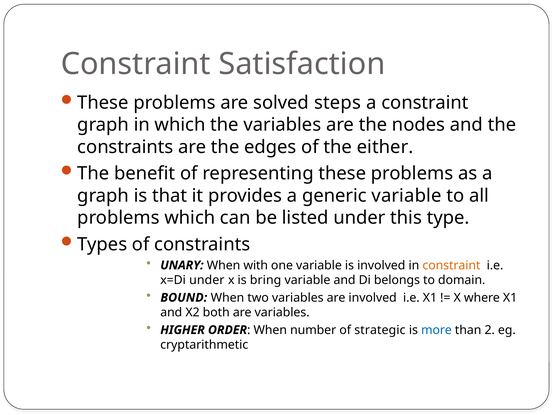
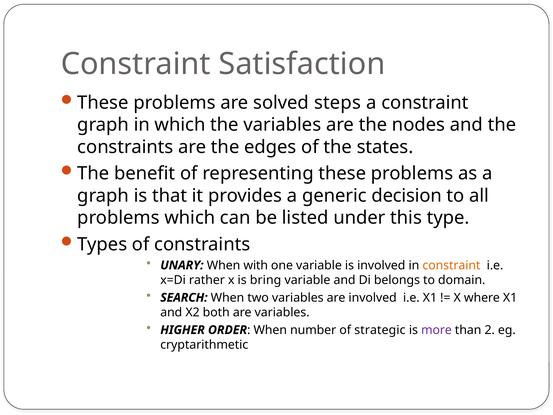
either: either -> states (385, 147)
generic variable: variable -> decision (407, 196)
x=Di under: under -> rather (207, 280)
BOUND: BOUND -> SEARCH (184, 297)
more colour: blue -> purple (436, 330)
